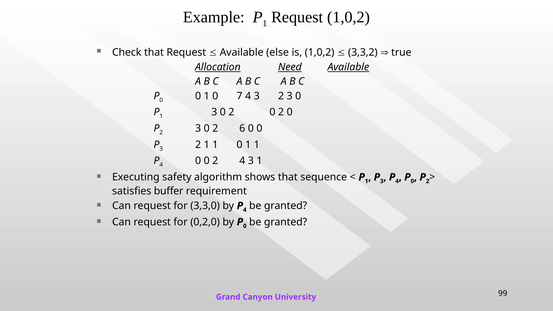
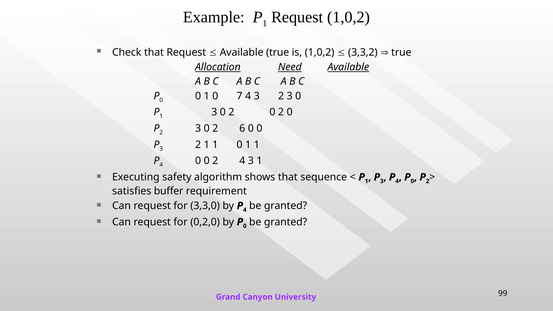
Available else: else -> true (278, 53)
